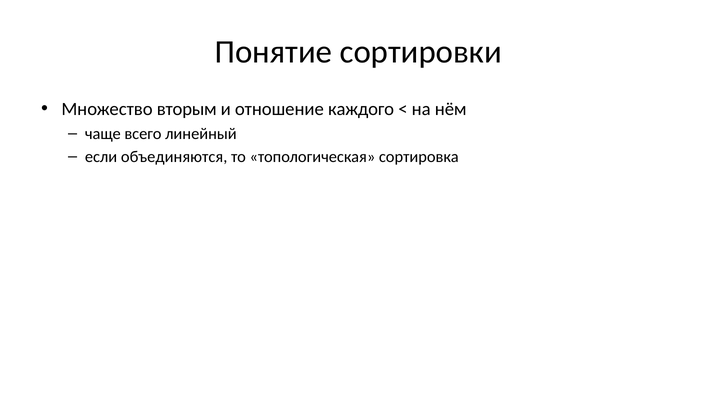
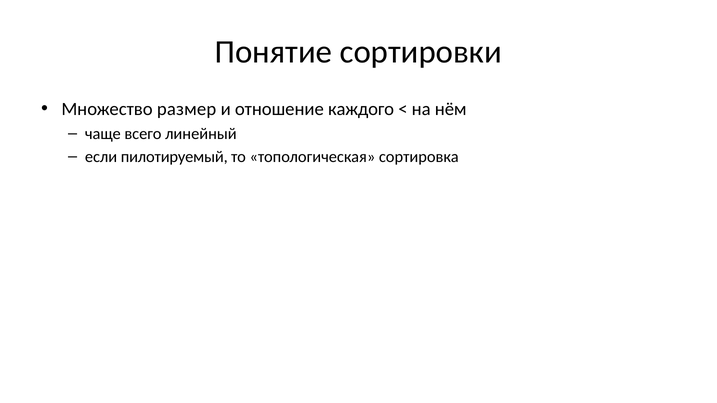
вторым: вторым -> размер (187, 109)
объединяются: объединяются -> пилотируемый (174, 157)
